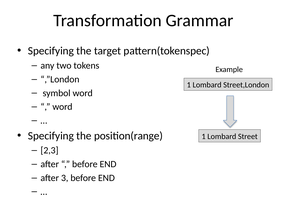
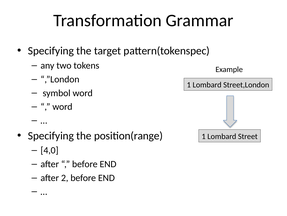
2,3: 2,3 -> 4,0 (50, 150)
3: 3 -> 2 (65, 177)
